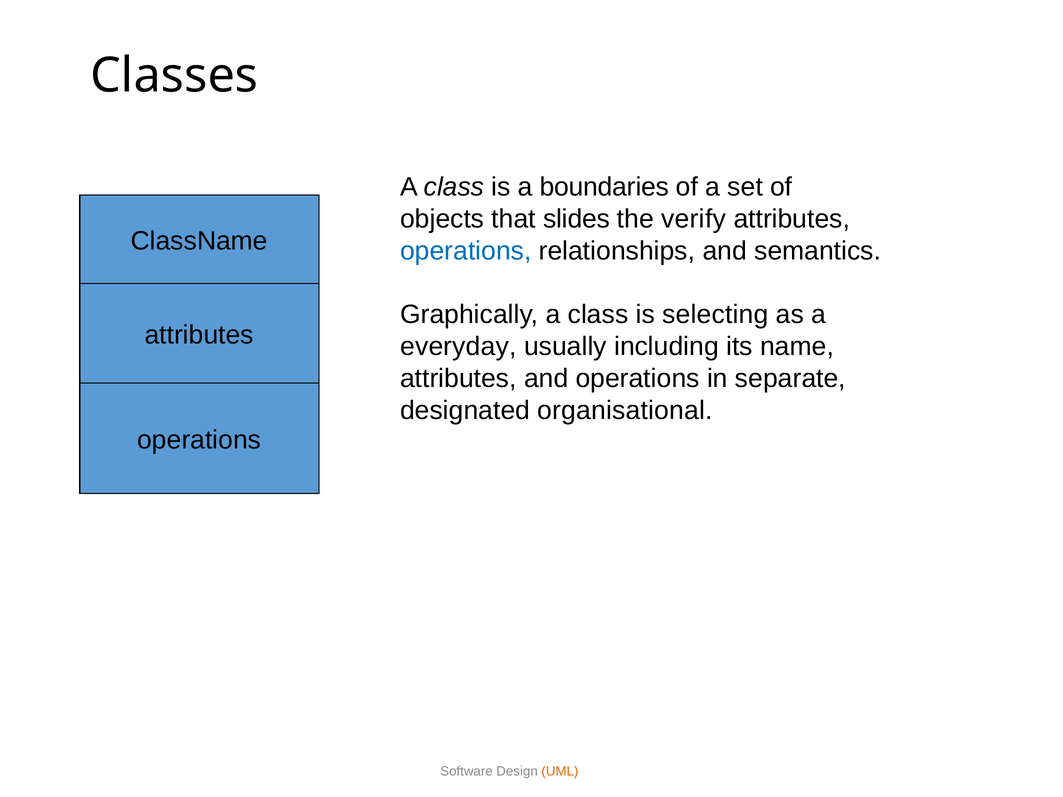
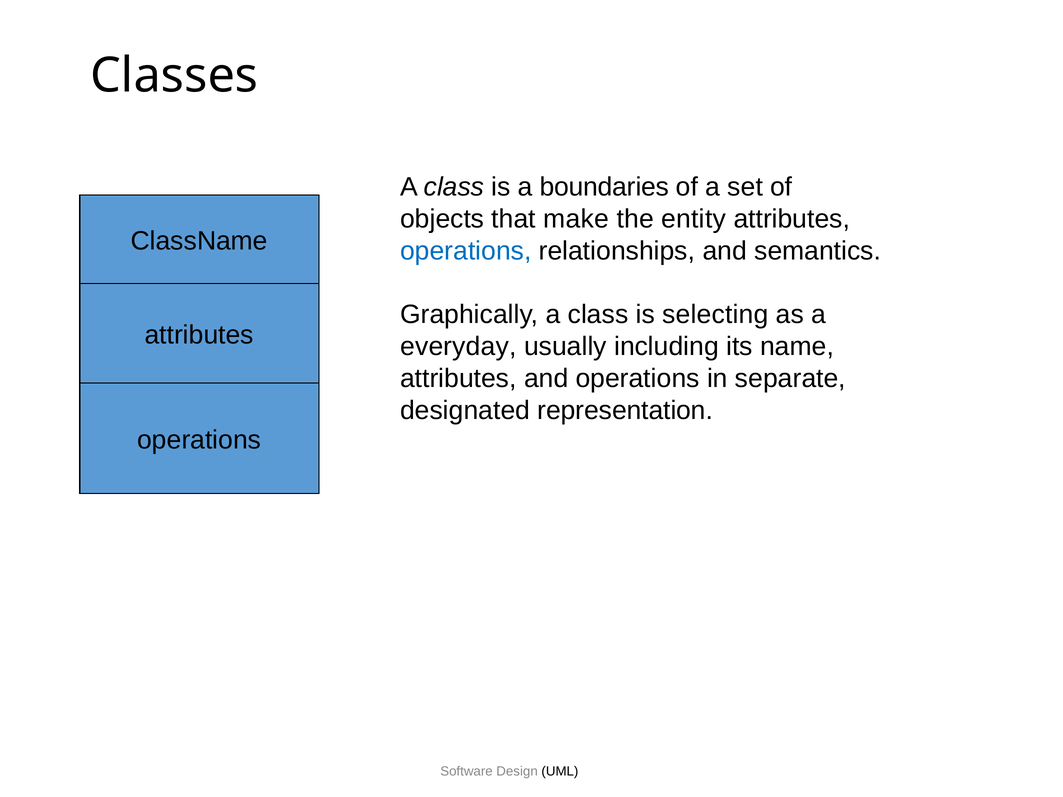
slides: slides -> make (576, 219)
verify: verify -> entity (694, 219)
organisational: organisational -> representation (625, 410)
UML colour: orange -> black (560, 772)
